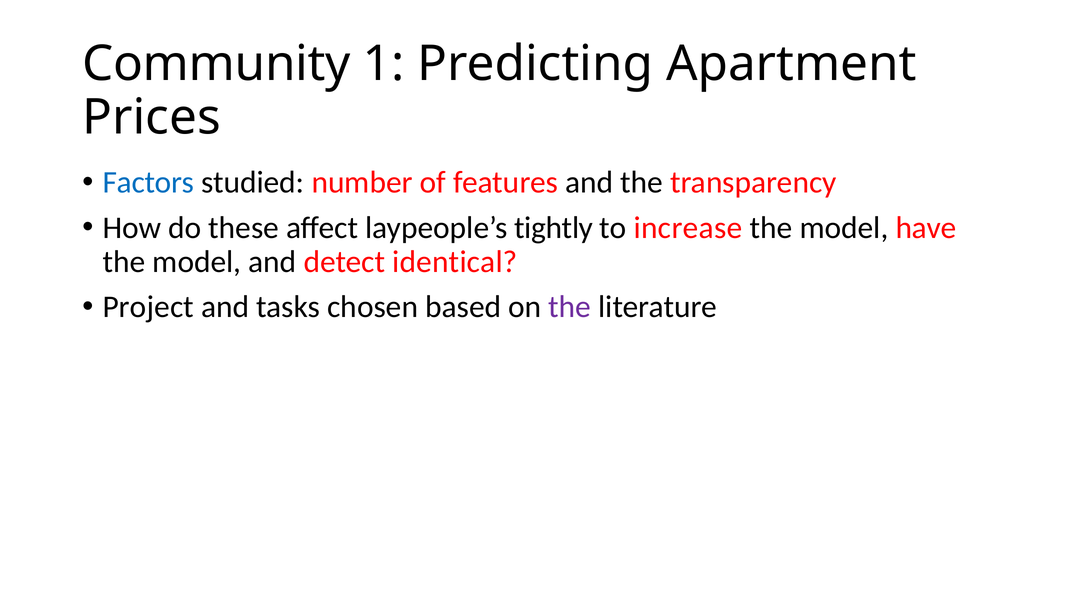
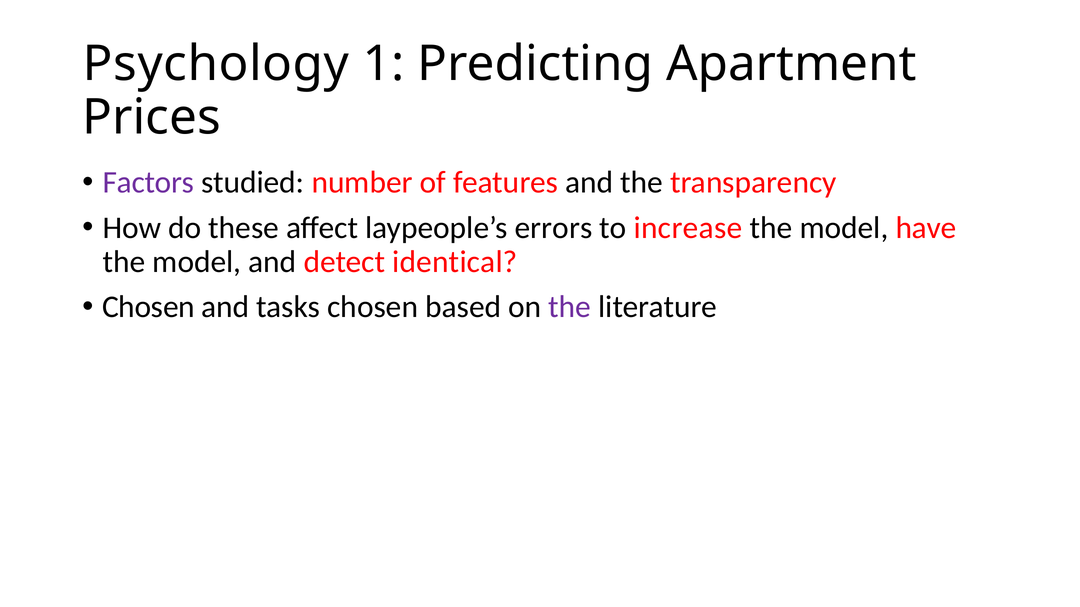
Community: Community -> Psychology (216, 64)
Factors colour: blue -> purple (148, 183)
tightly: tightly -> errors (553, 228)
Project: Project -> Chosen (148, 307)
